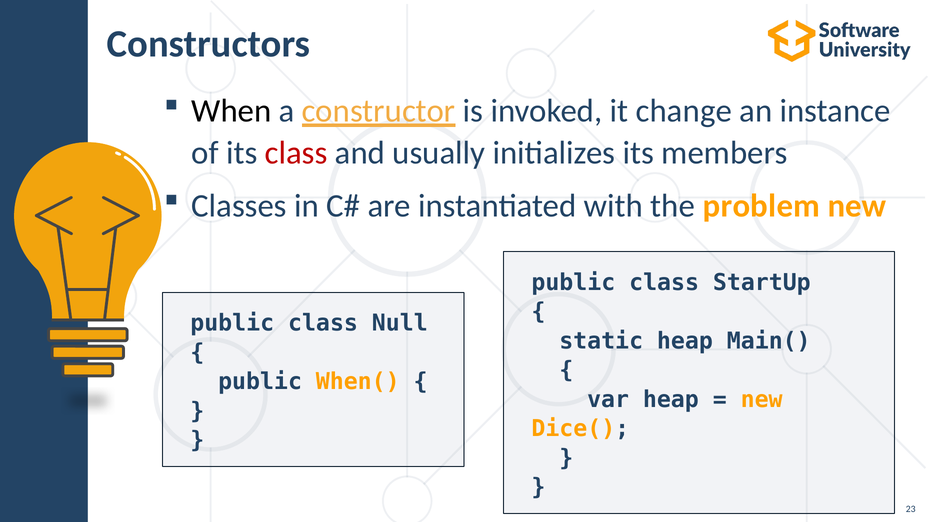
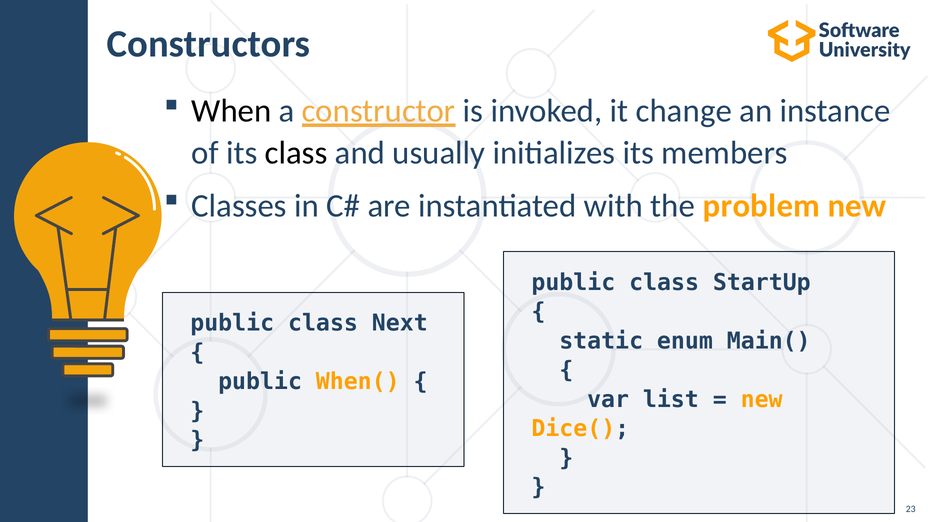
class colour: red -> black (296, 153)
Null: Null -> Next (400, 323)
static heap: heap -> enum (685, 341)
var heap: heap -> list (671, 399)
